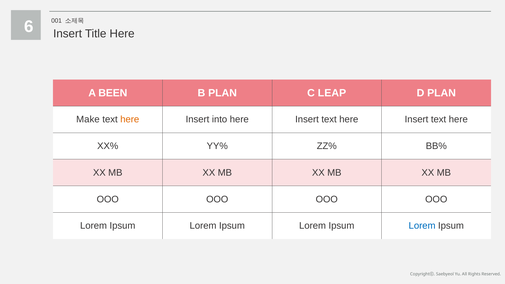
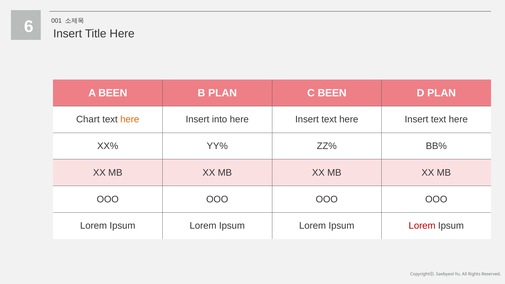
C LEAP: LEAP -> BEEN (332, 93)
Make: Make -> Chart (88, 120)
Lorem colour: blue -> red (422, 226)
